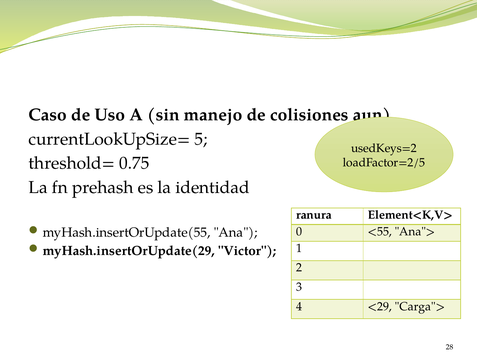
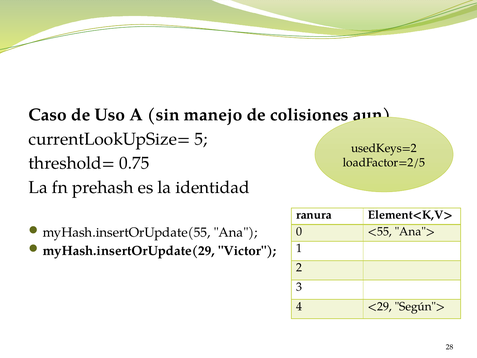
Carga">: Carga"> -> Según"> (420, 306)
